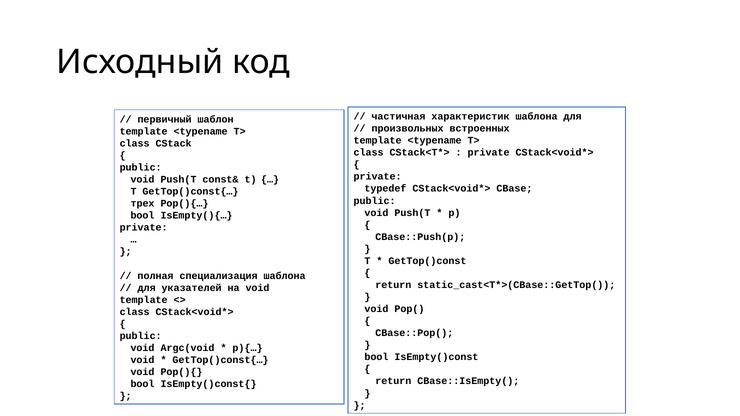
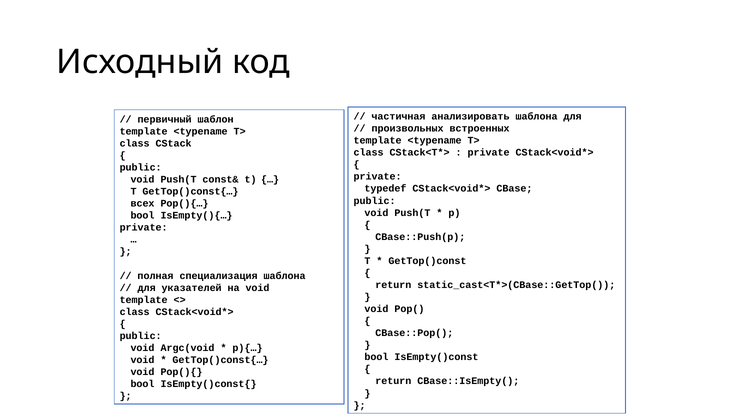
характеристик: характеристик -> анализировать (470, 117)
трех: трех -> всех (143, 204)
